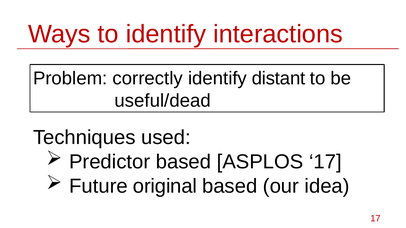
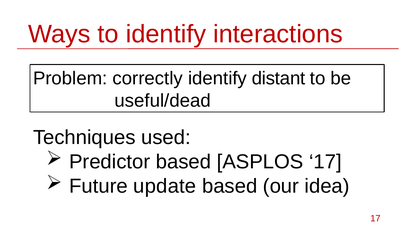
original: original -> update (165, 186)
